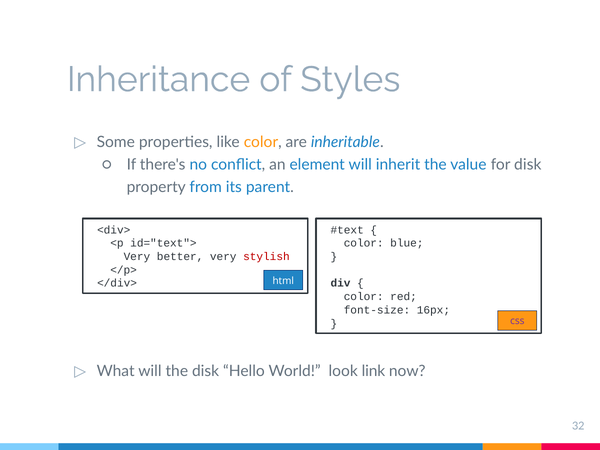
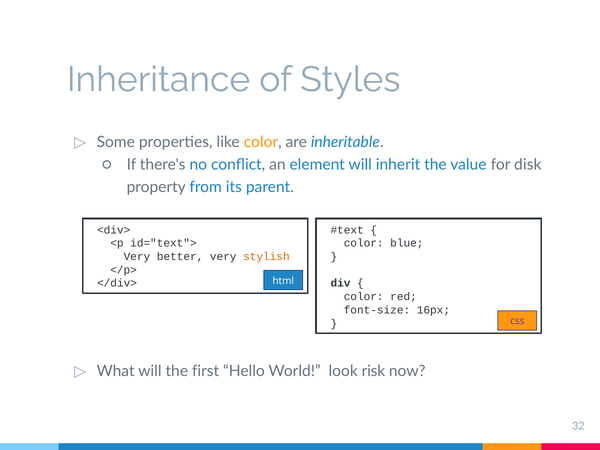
stylish colour: red -> orange (266, 257)
the disk: disk -> first (206, 371)
link: link -> risk (373, 371)
